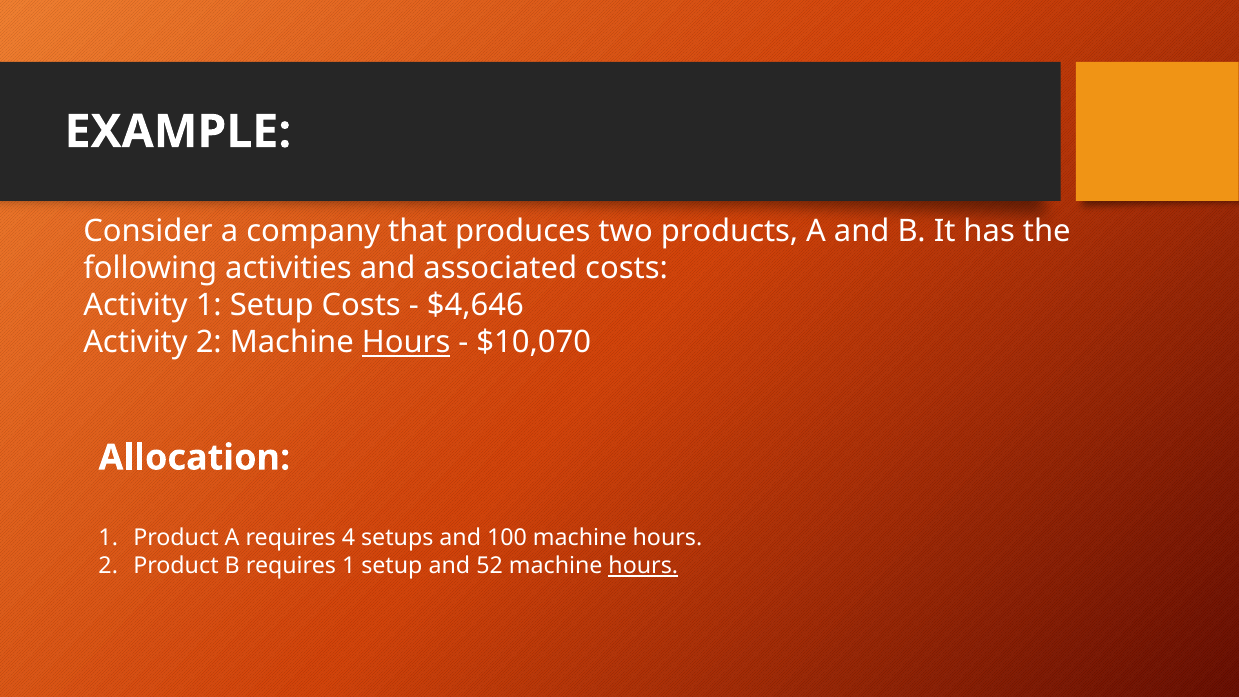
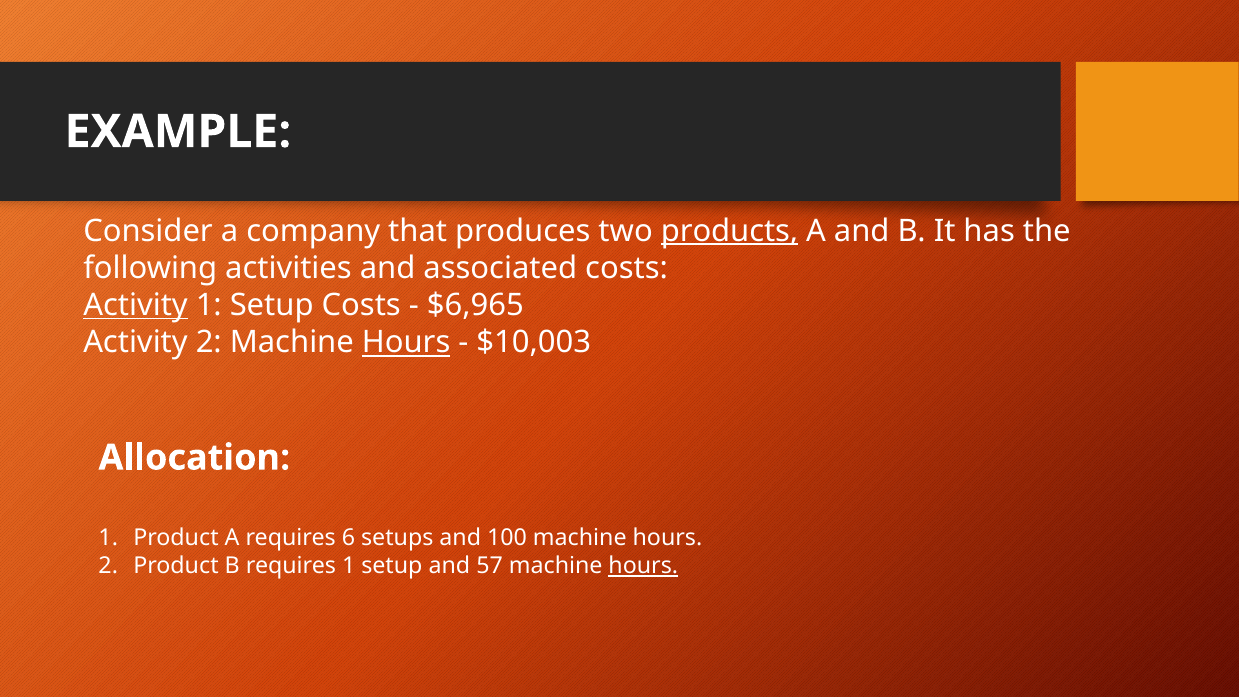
products underline: none -> present (730, 231)
Activity underline: none -> present (136, 305)
$4,646: $4,646 -> $6,965 (475, 305)
$10,070: $10,070 -> $10,003 (534, 342)
4: 4 -> 6 (348, 538)
52: 52 -> 57 (490, 566)
